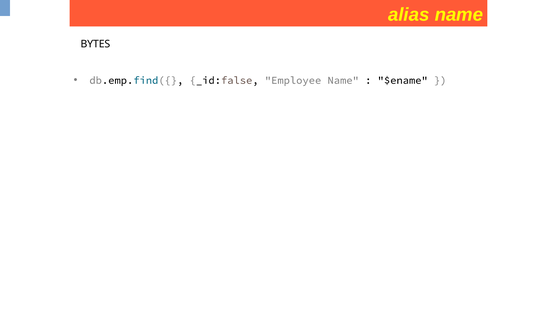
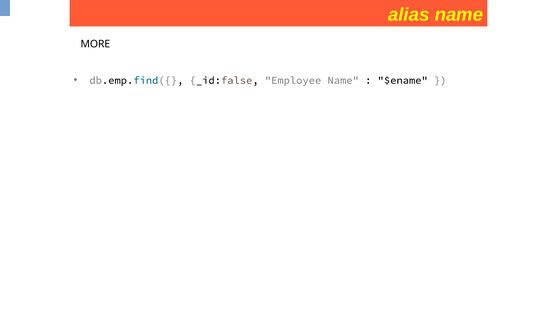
BYTES: BYTES -> MORE (95, 44)
